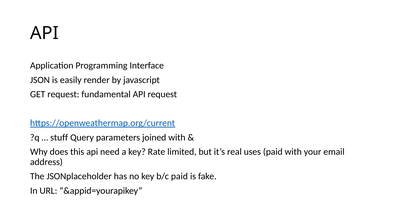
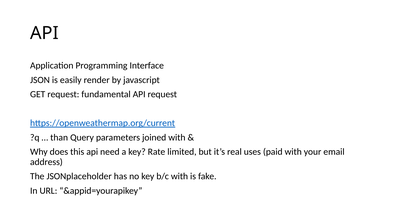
stuff: stuff -> than (59, 138)
b/c paid: paid -> with (179, 176)
